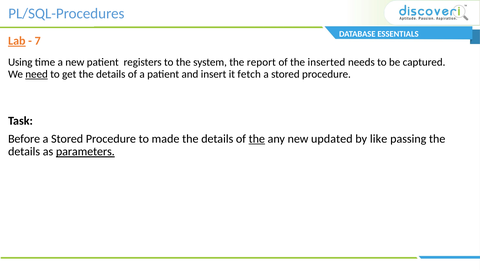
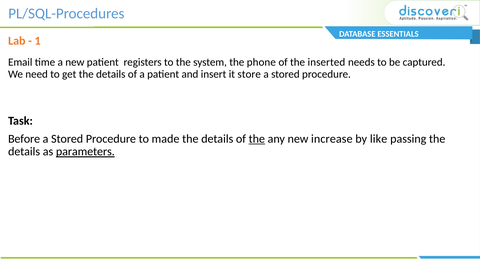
Lab underline: present -> none (17, 41)
7: 7 -> 1 (38, 41)
Using: Using -> Email (20, 62)
report: report -> phone (261, 62)
need underline: present -> none (37, 74)
fetch: fetch -> store (249, 74)
updated: updated -> increase (332, 139)
